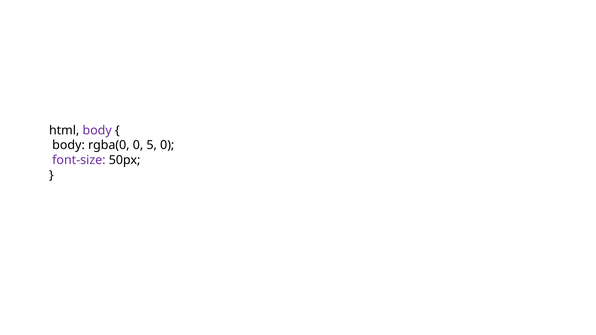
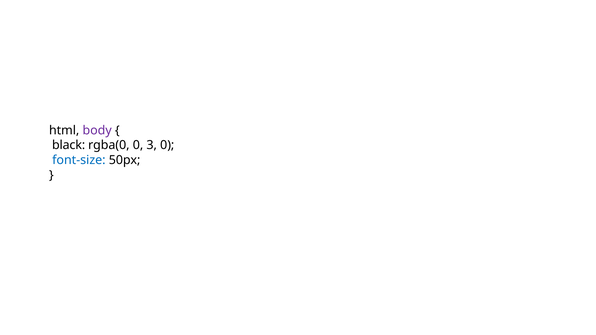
body: body -> black (69, 145)
5: 5 -> 3 (152, 145)
font-size colour: purple -> blue (79, 160)
